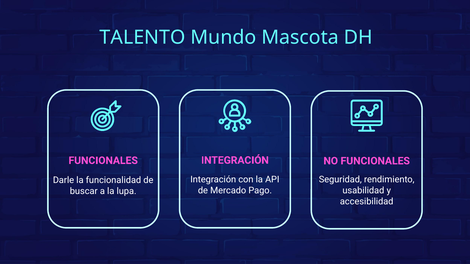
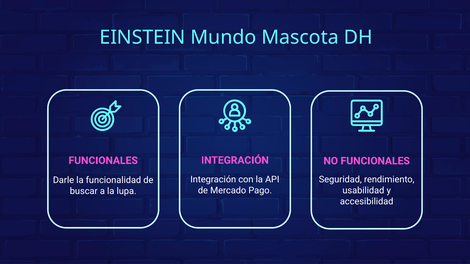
TALENTO: TALENTO -> EINSTEIN (143, 37)
